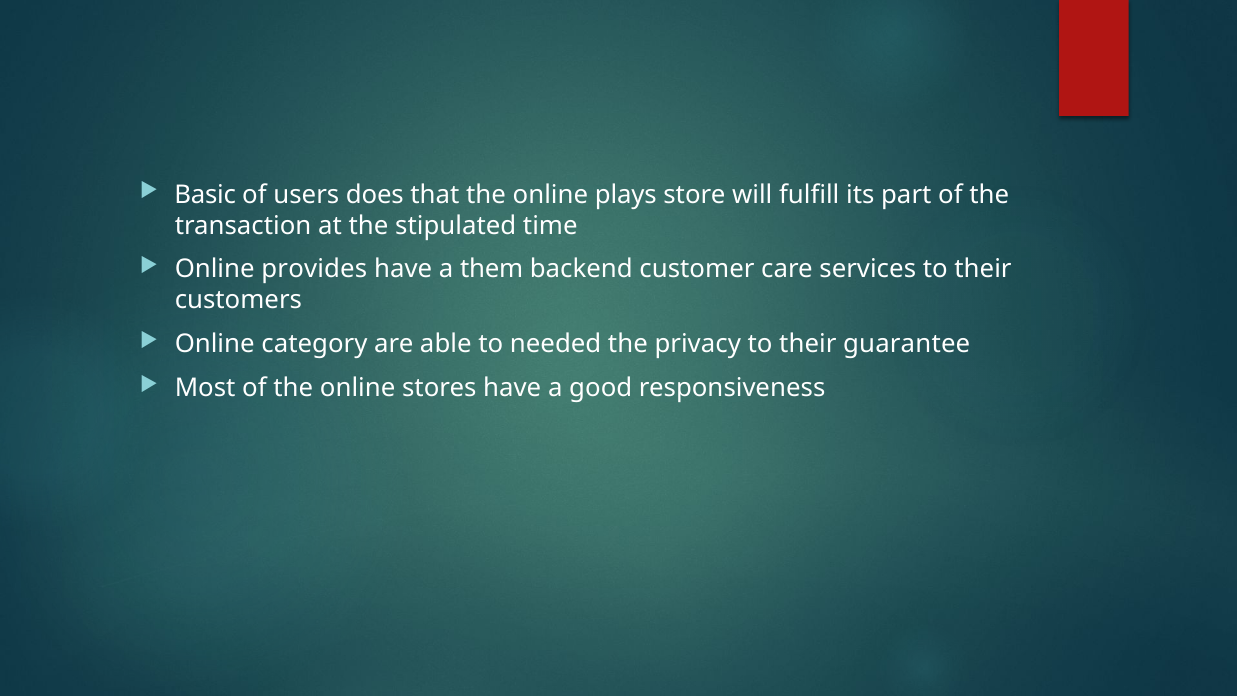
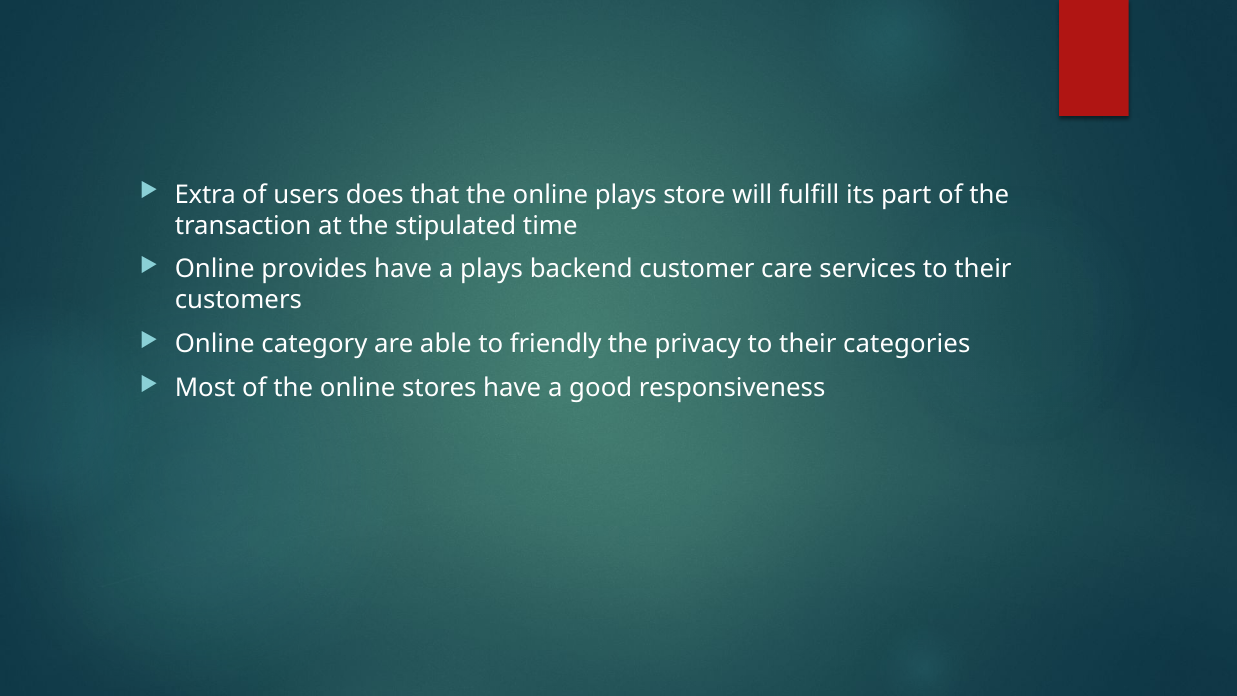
Basic: Basic -> Extra (205, 195)
a them: them -> plays (492, 269)
needed: needed -> friendly (556, 344)
guarantee: guarantee -> categories (907, 344)
